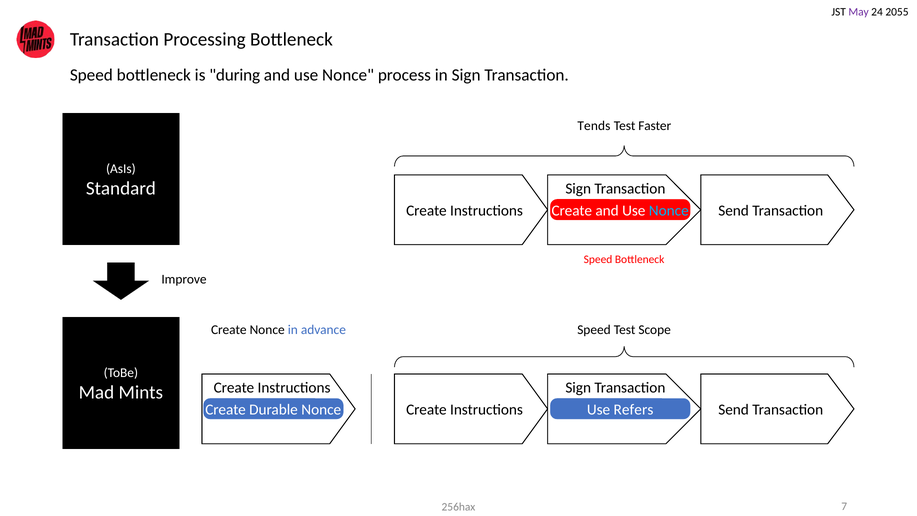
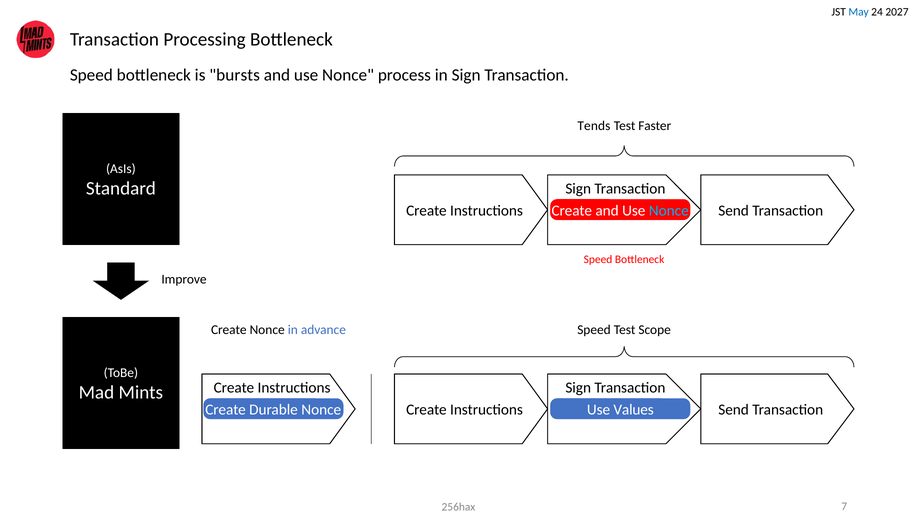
May colour: purple -> blue (859, 12)
2055: 2055 -> 2027 (897, 12)
during: during -> bursts (235, 75)
Refers: Refers -> Values (634, 410)
